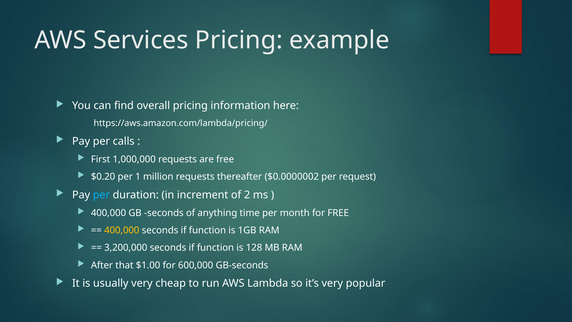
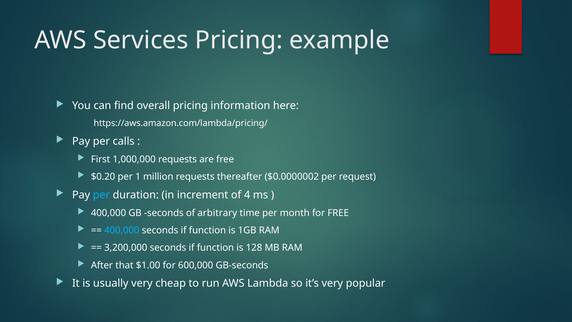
2: 2 -> 4 (247, 195)
anything: anything -> arbitrary (217, 213)
400,000 colour: yellow -> light blue (122, 230)
